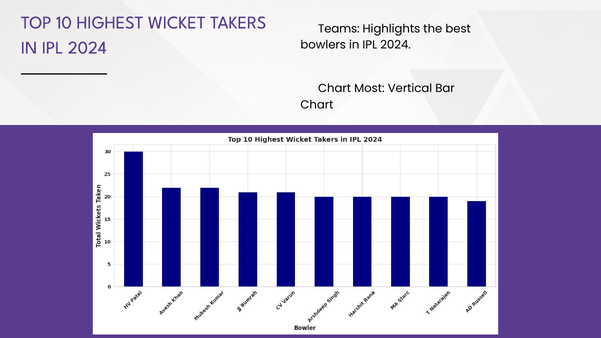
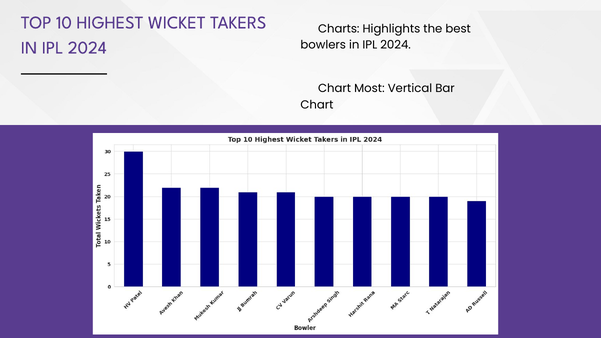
Teams: Teams -> Charts (339, 29)
